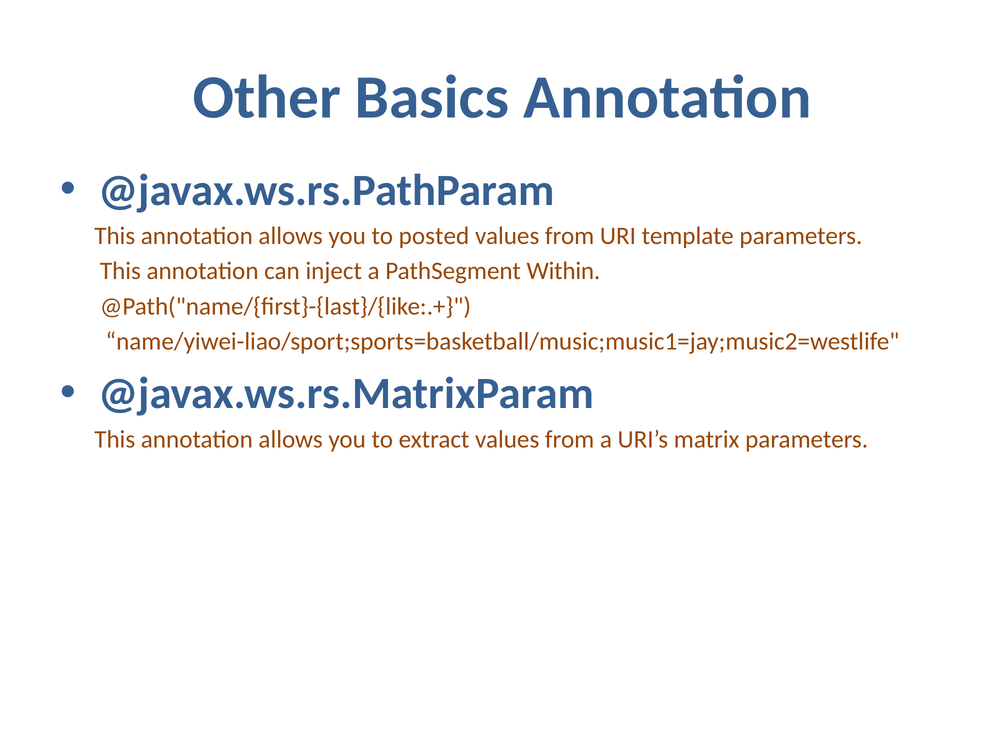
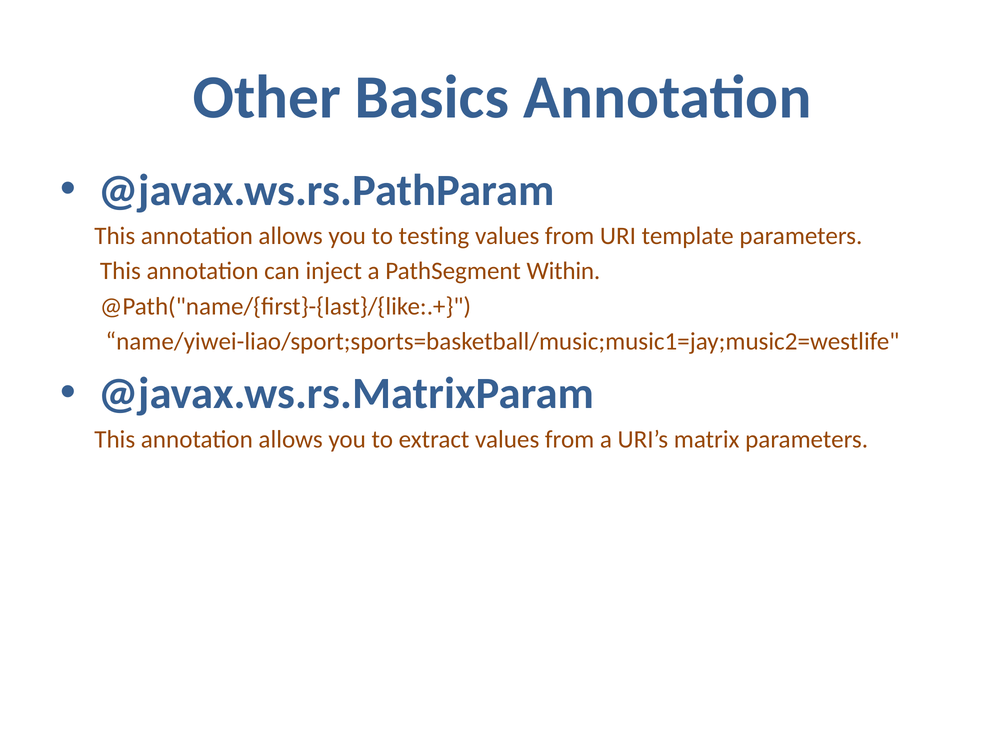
posted: posted -> testing (434, 236)
